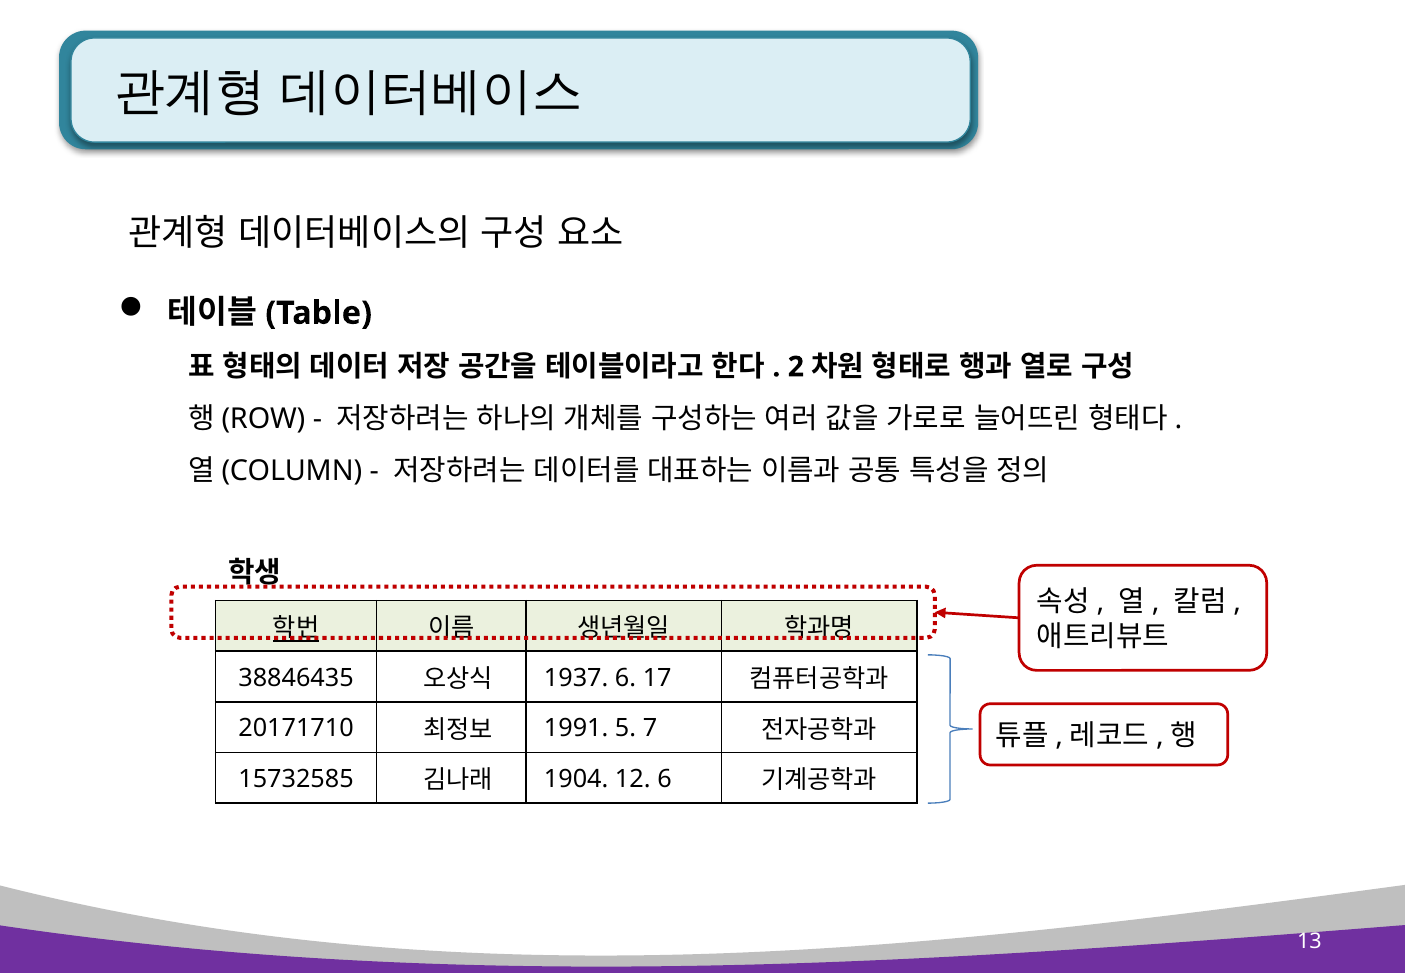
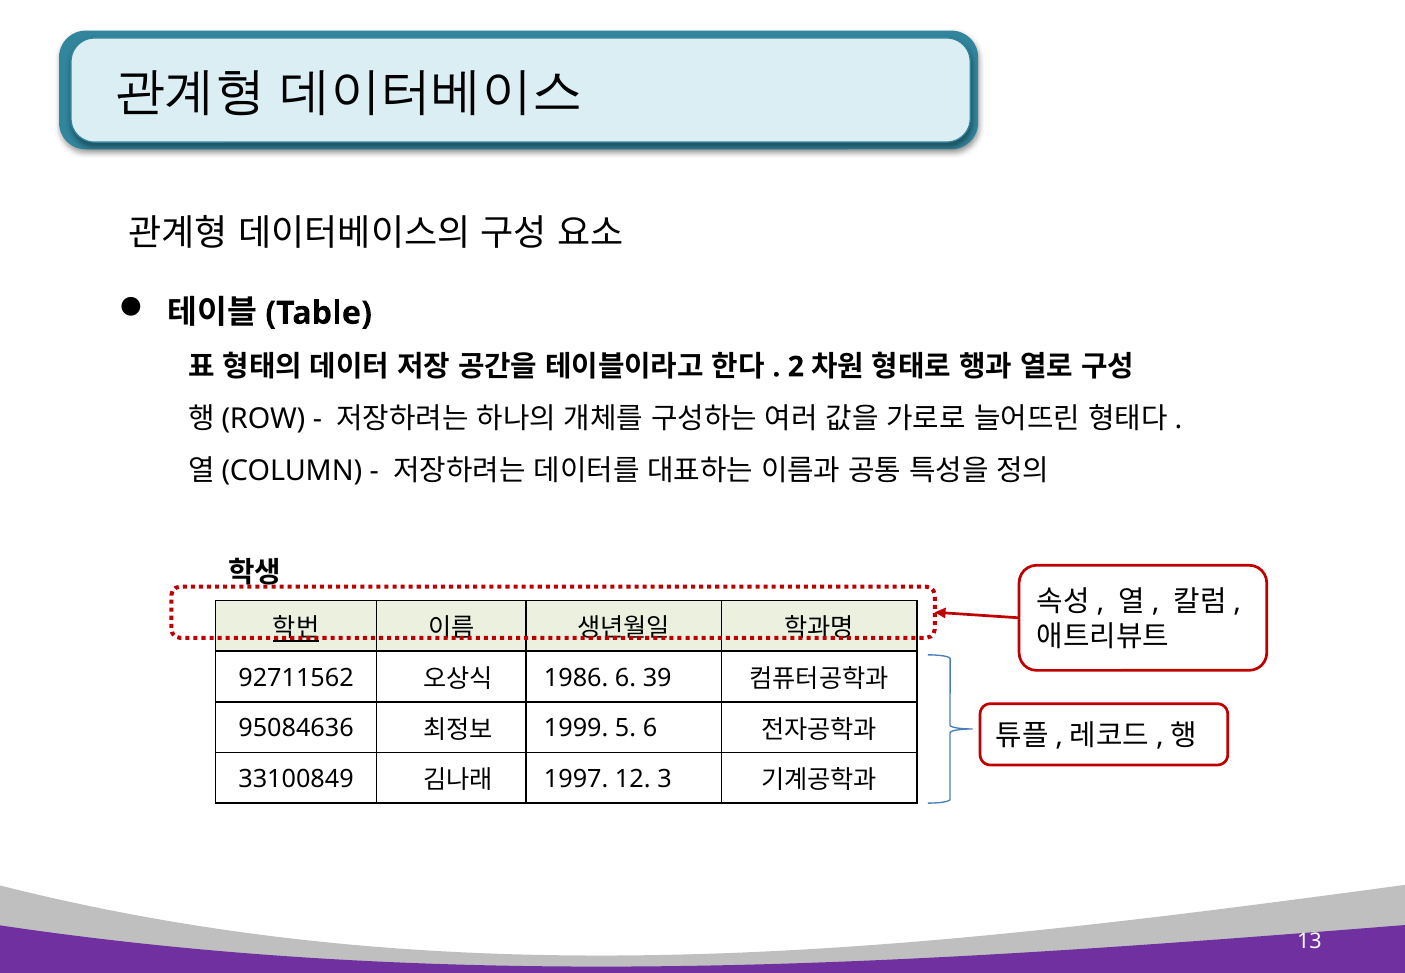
38846435: 38846435 -> 92711562 (296, 678)
1937: 1937 -> 1986 (576, 678)
17: 17 -> 39 (657, 678)
20171710: 20171710 -> 95084636 (296, 728)
1991: 1991 -> 1999 (576, 728)
5 7: 7 -> 6 (650, 728)
15732585: 15732585 -> 33100849 (296, 779)
1904: 1904 -> 1997 (576, 779)
12 6: 6 -> 3 (664, 779)
